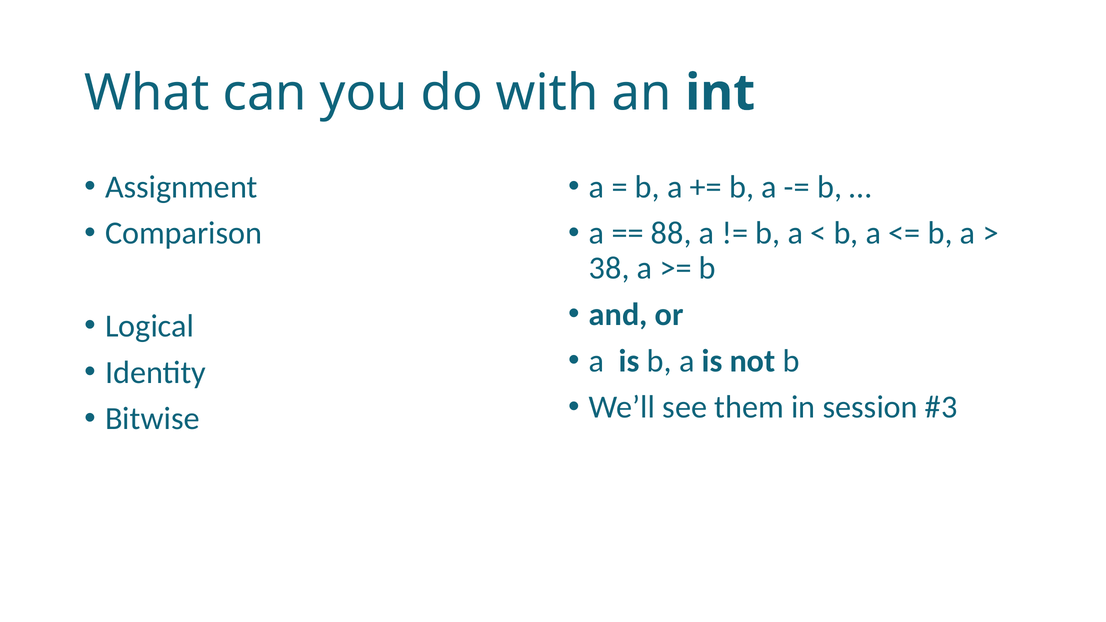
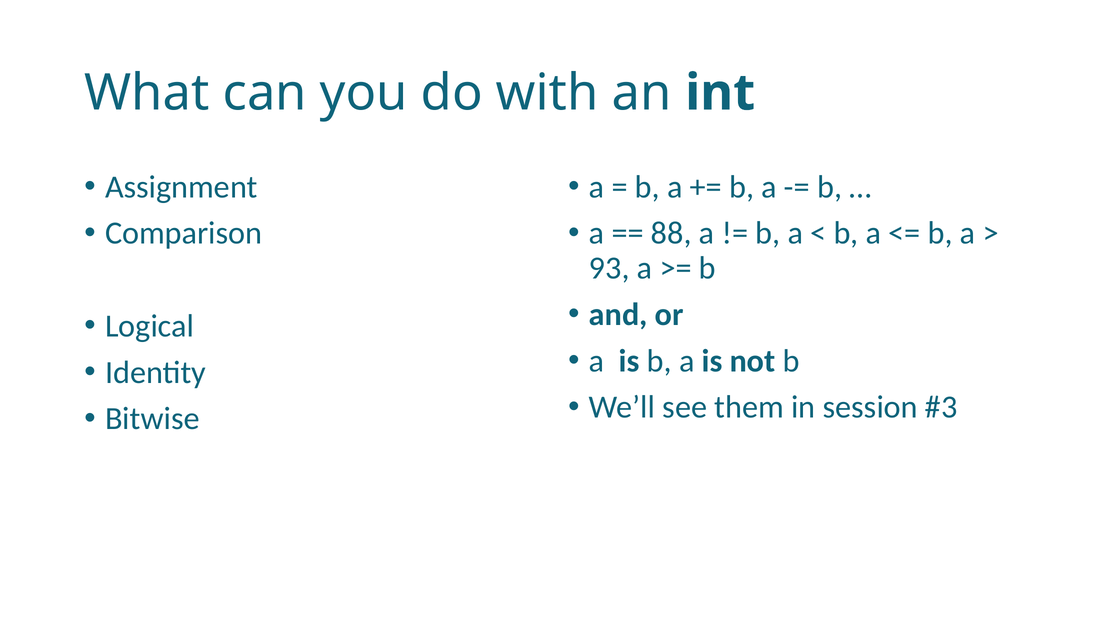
38: 38 -> 93 (609, 268)
